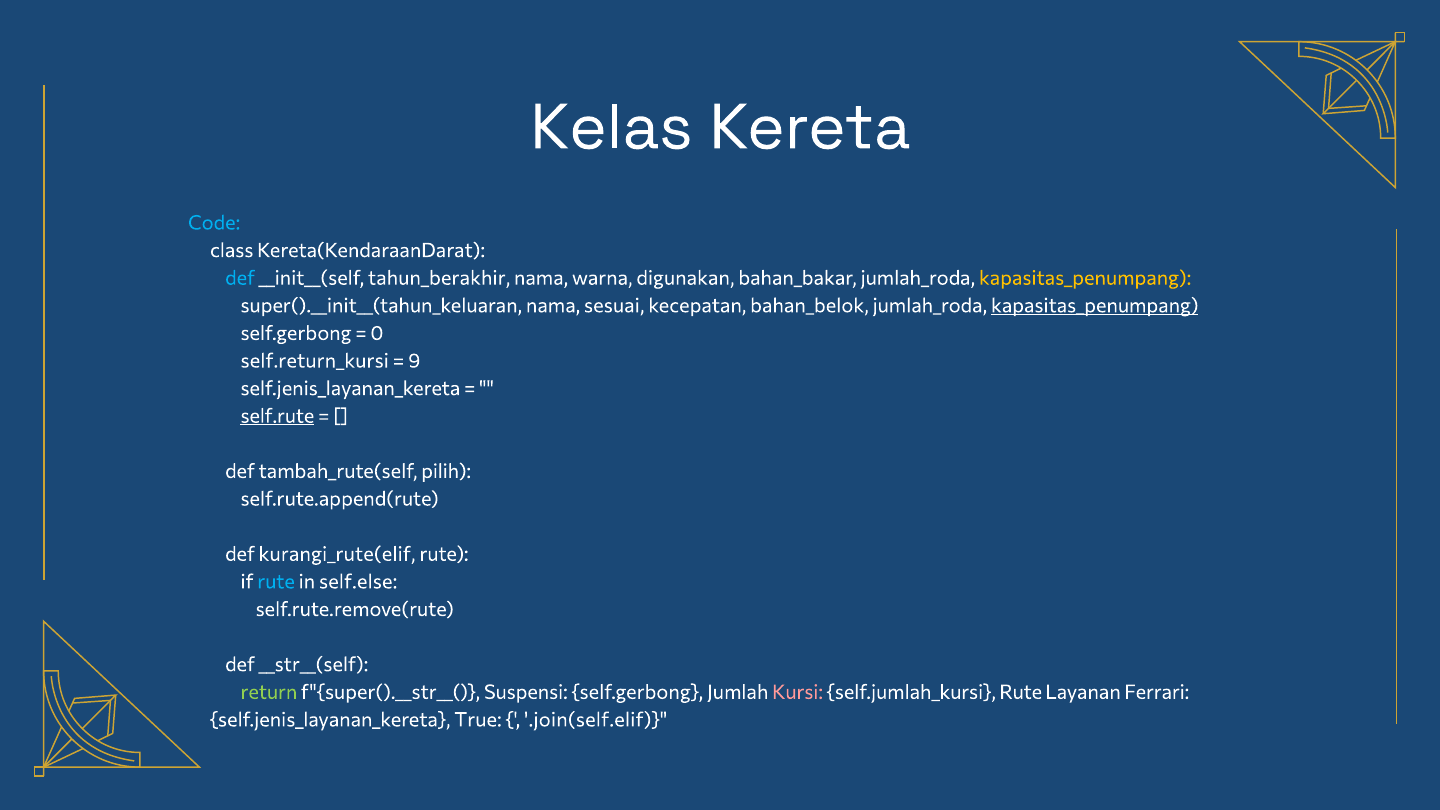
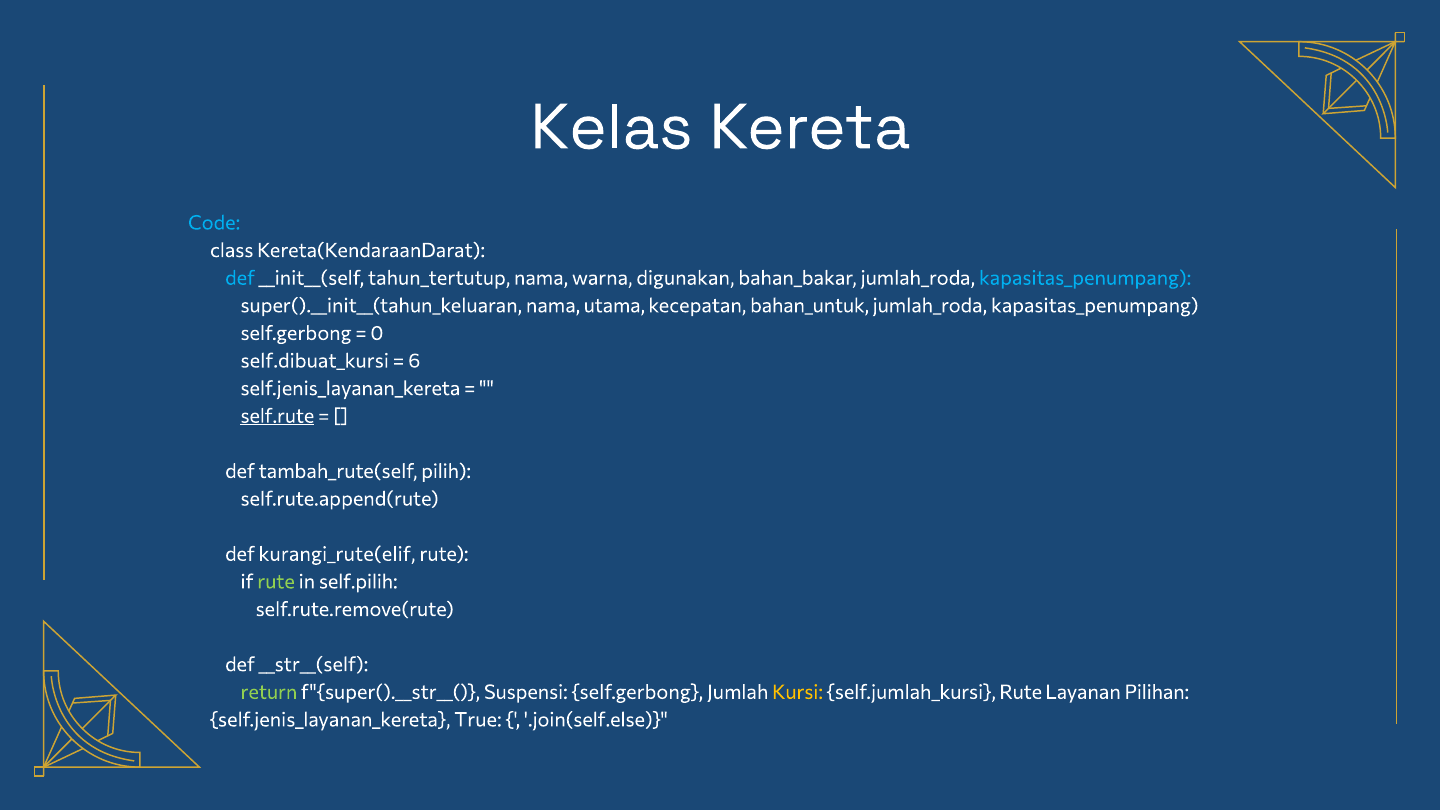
tahun_berakhir: tahun_berakhir -> tahun_tertutup (439, 278)
kapasitas_penumpang colour: yellow -> light blue (1085, 278)
sesuai: sesuai -> utama (614, 306)
bahan_belok: bahan_belok -> bahan_untuk (810, 306)
kapasitas_penumpang underline: present -> none (1095, 306)
self.return_kursi: self.return_kursi -> self.dibuat_kursi (315, 361)
9: 9 -> 6 (414, 361)
rute colour: light blue -> light green (276, 582)
self.else: self.else -> self.pilih (358, 582)
Kursi colour: pink -> yellow (798, 692)
Ferrari: Ferrari -> Pilihan (1157, 692)
.join(self.elif: .join(self.elif -> .join(self.else (596, 720)
